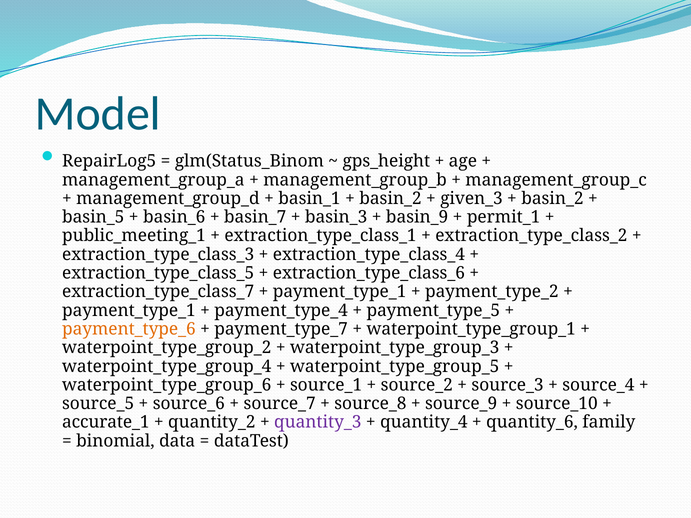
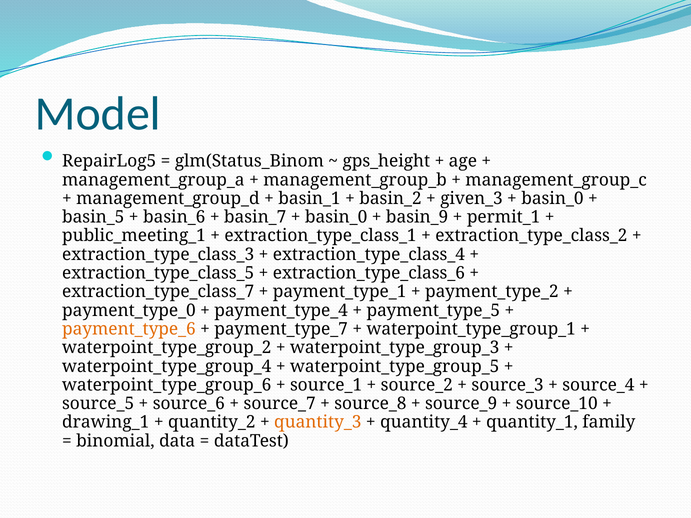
basin_2: basin_2 -> basin_0 (552, 199)
basin_3: basin_3 -> basin_0 (336, 217)
payment_type_1: payment_type_1 -> payment_type_0 (129, 311)
accurate_1: accurate_1 -> drawing_1 (106, 423)
quantity_3 colour: purple -> orange (318, 423)
quantity_6: quantity_6 -> quantity_1 (532, 423)
